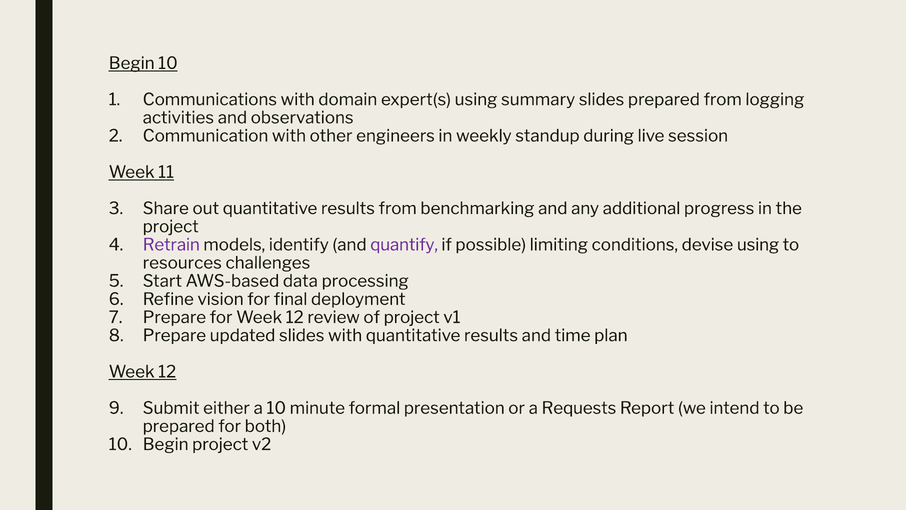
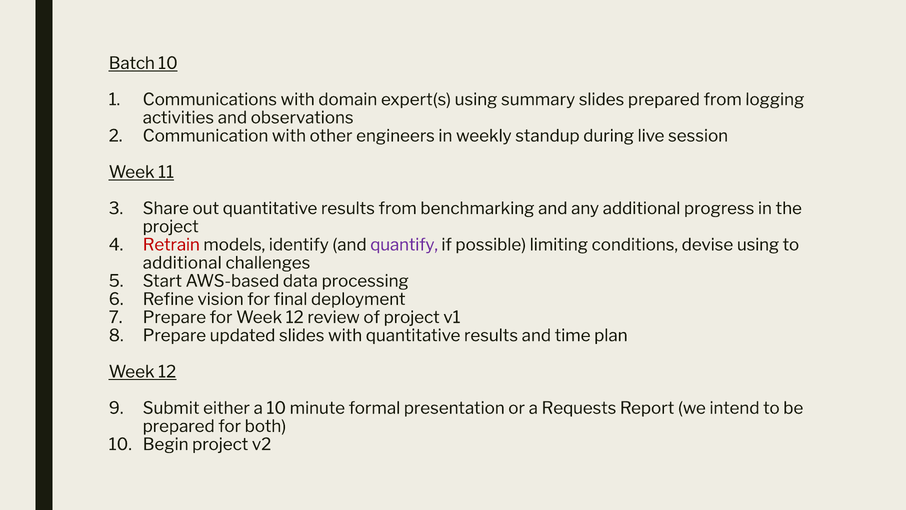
Begin: Begin -> Batch (132, 63)
Retrain colour: purple -> red (171, 245)
resources: resources -> additional (182, 263)
